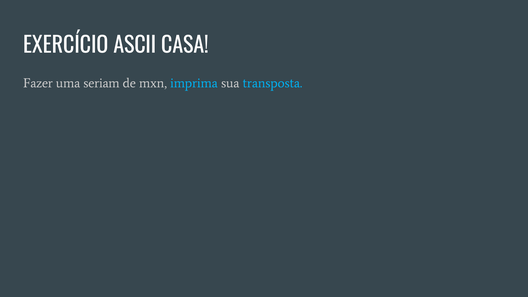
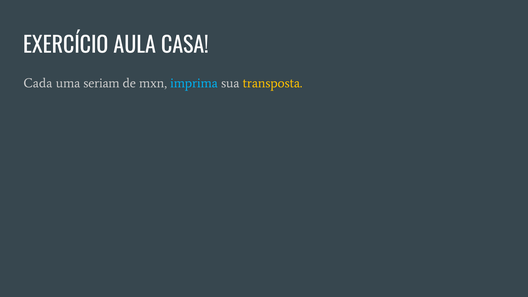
ASCII: ASCII -> AULA (135, 46)
Fazer: Fazer -> Cada (38, 83)
transposta colour: light blue -> yellow (272, 83)
